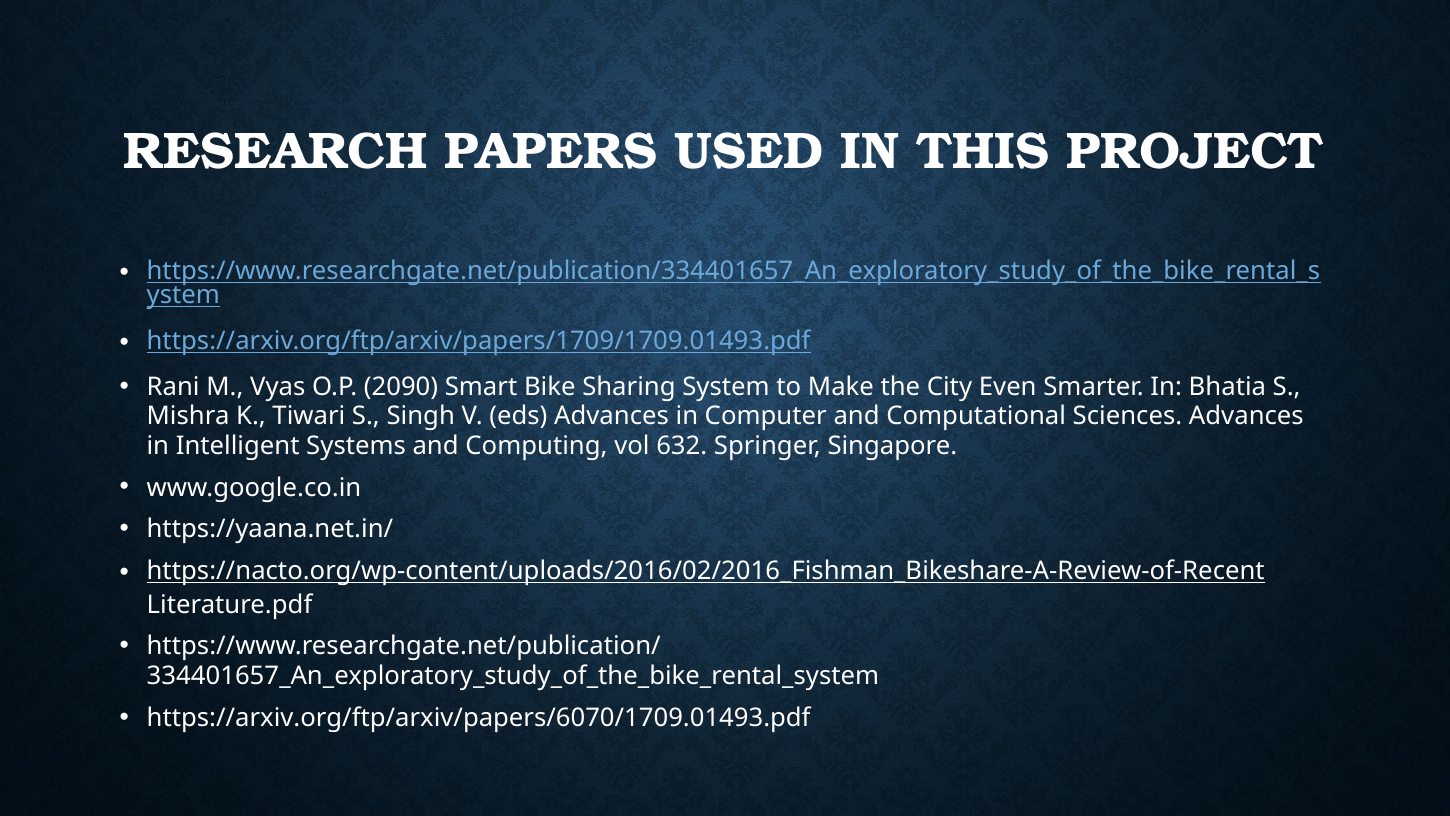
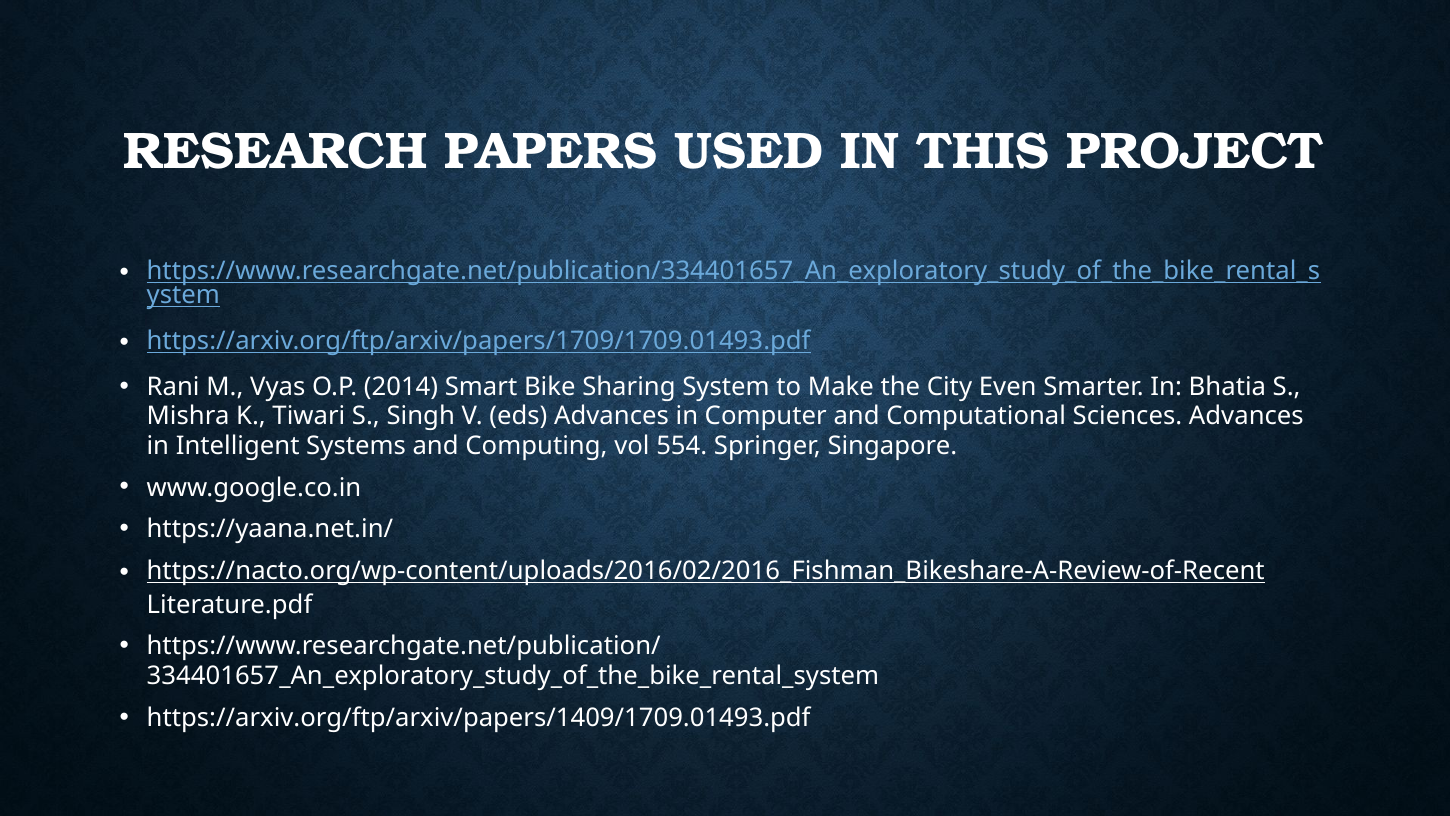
2090: 2090 -> 2014 (401, 387)
632: 632 -> 554 (682, 446)
https://arxiv.org/ftp/arxiv/papers/6070/1709.01493.pdf: https://arxiv.org/ftp/arxiv/papers/6070/1709.01493.pdf -> https://arxiv.org/ftp/arxiv/papers/1409/1709.01493.pdf (479, 717)
